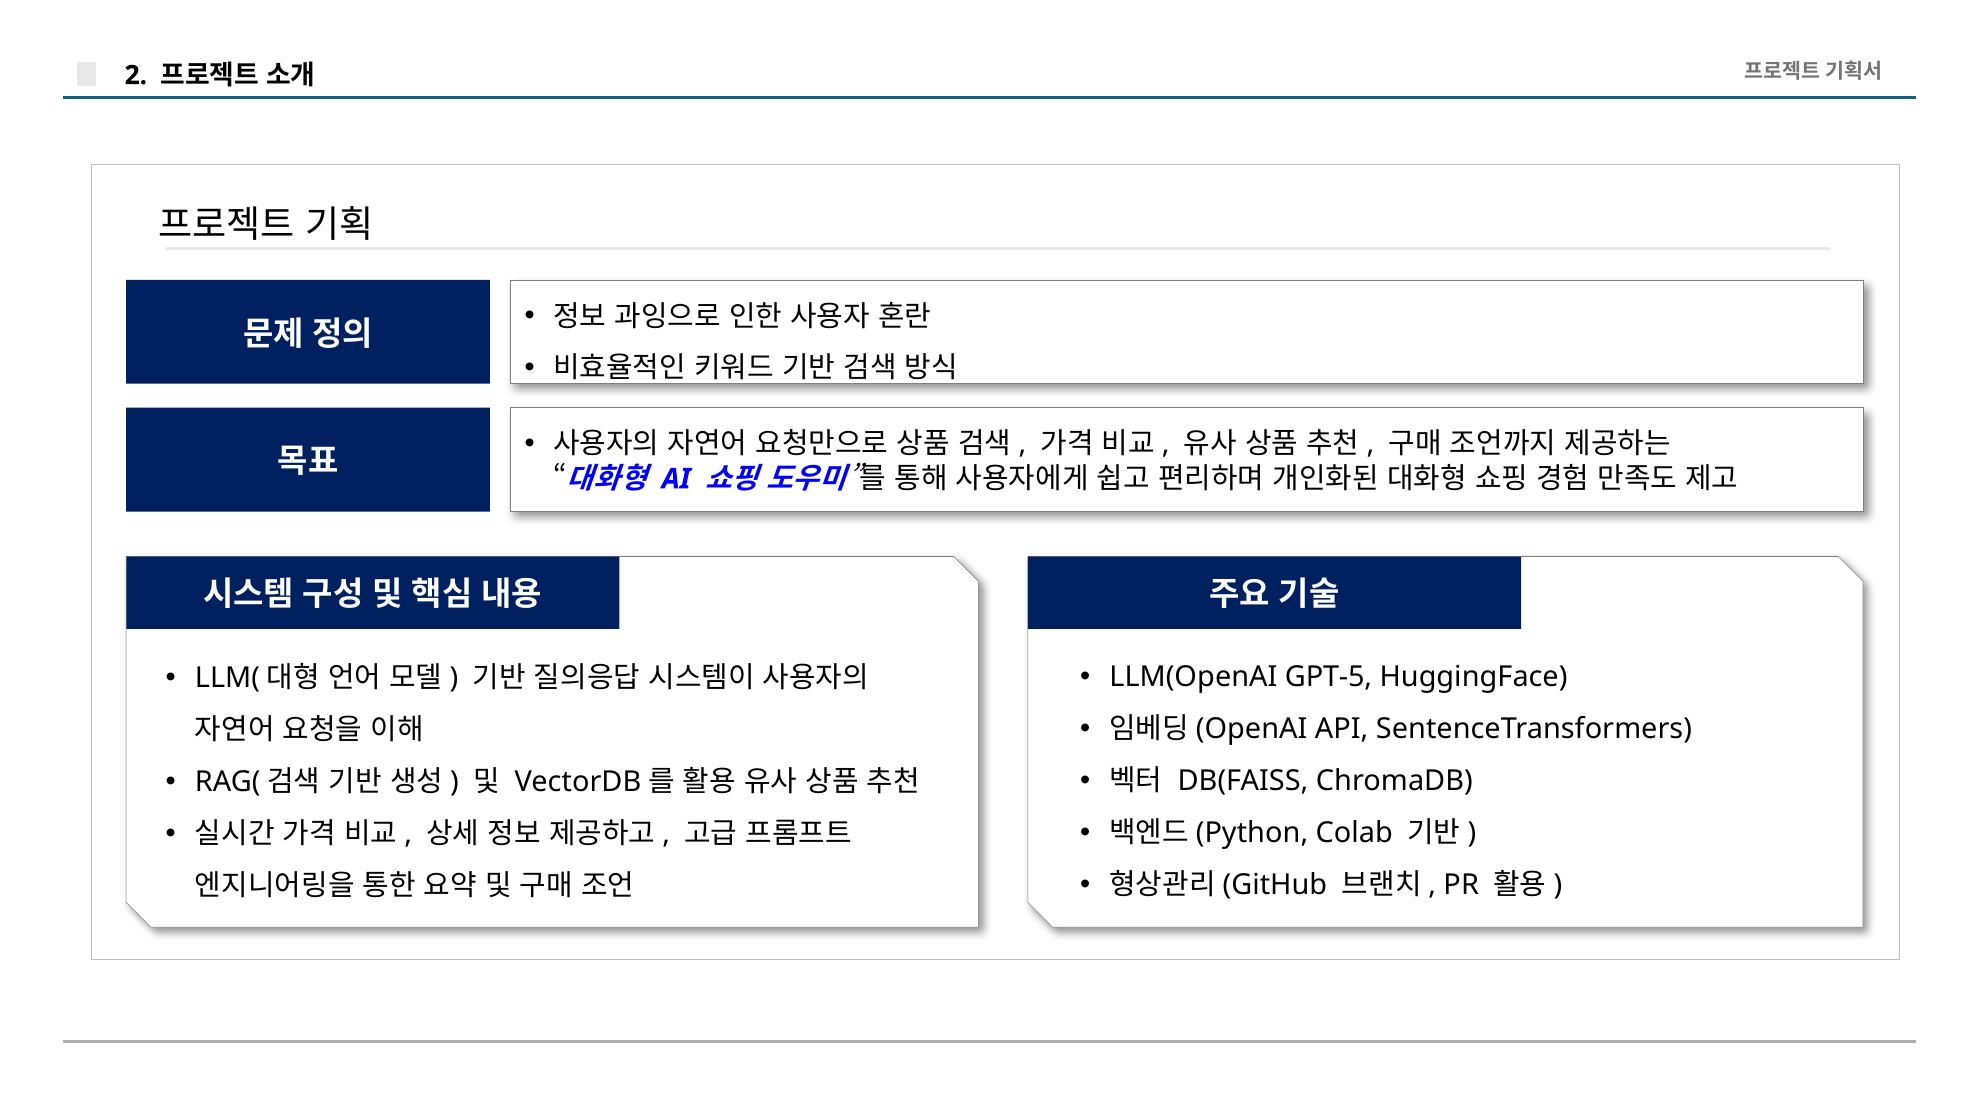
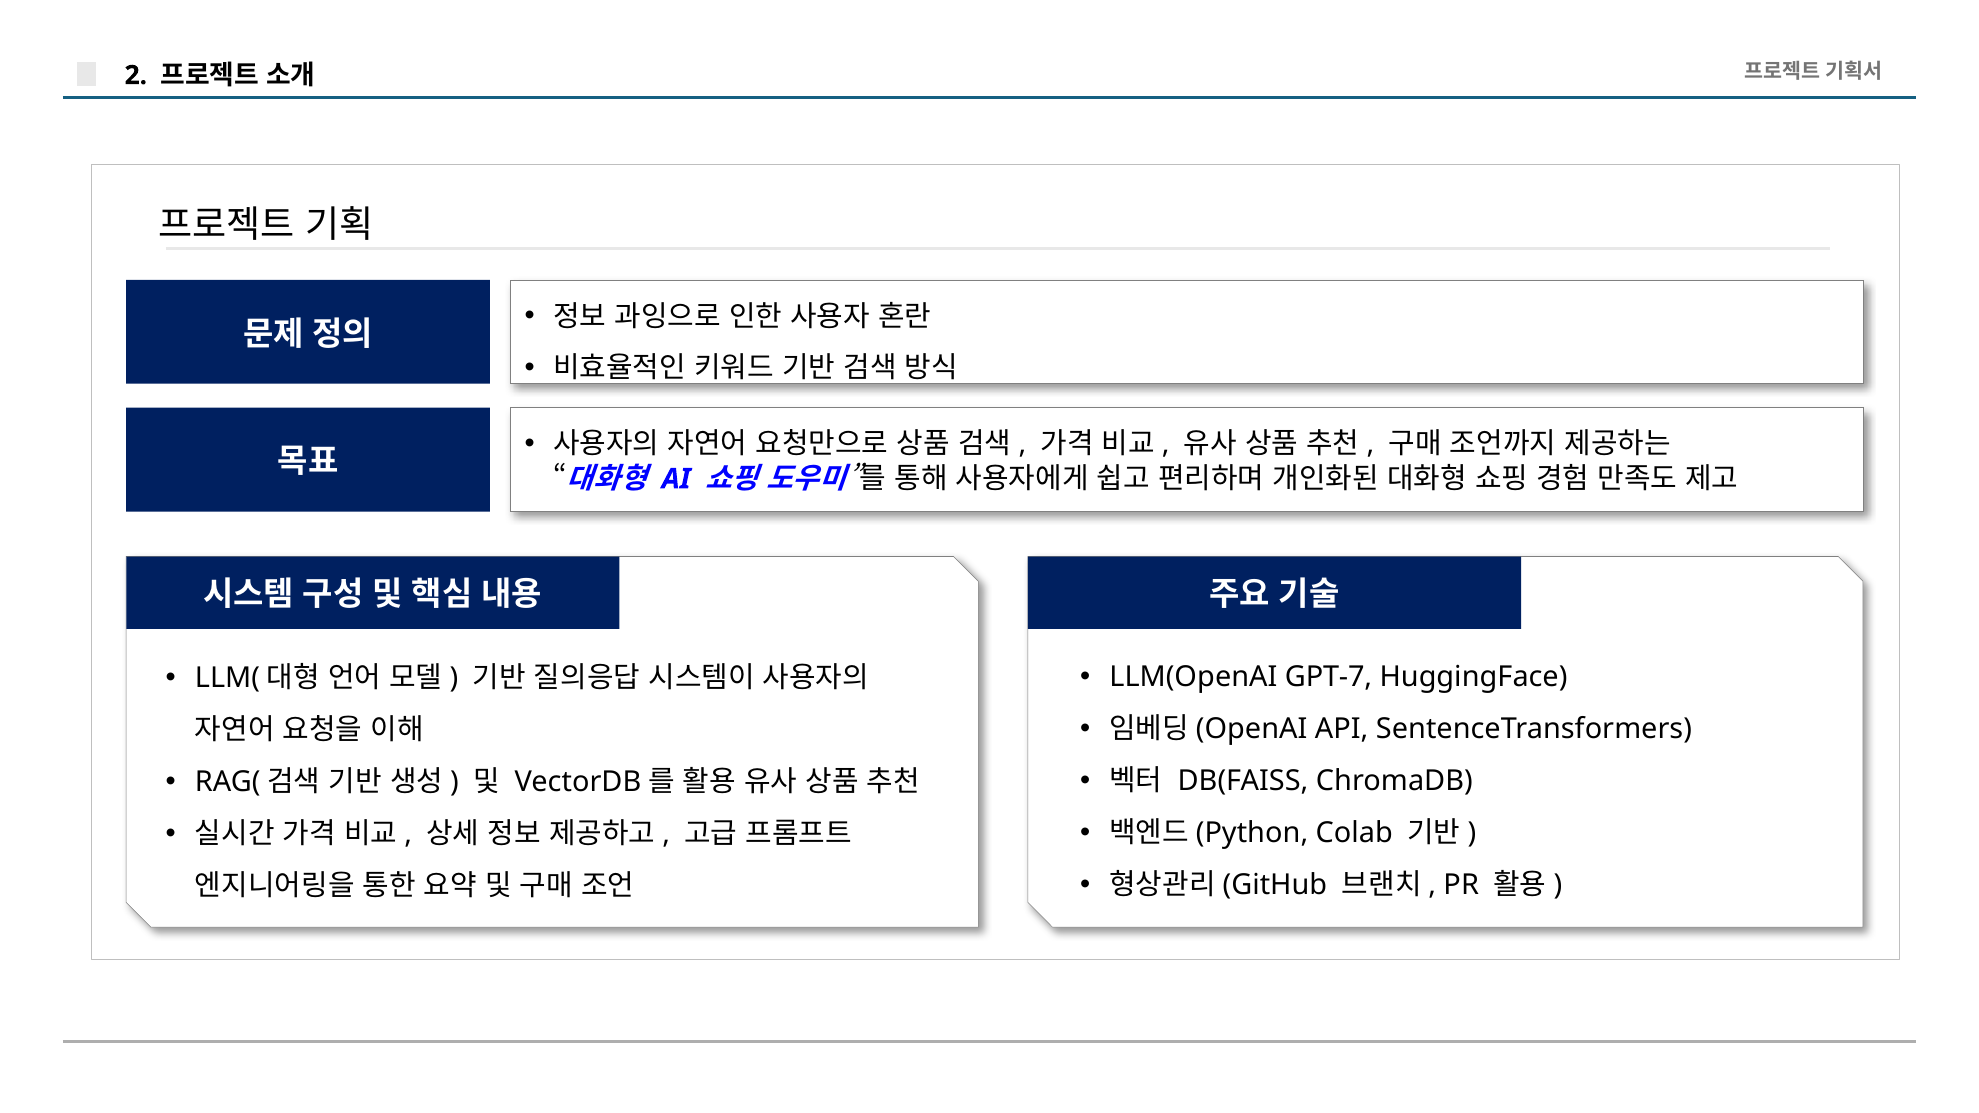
GPT-5: GPT-5 -> GPT-7 (1329, 677)
